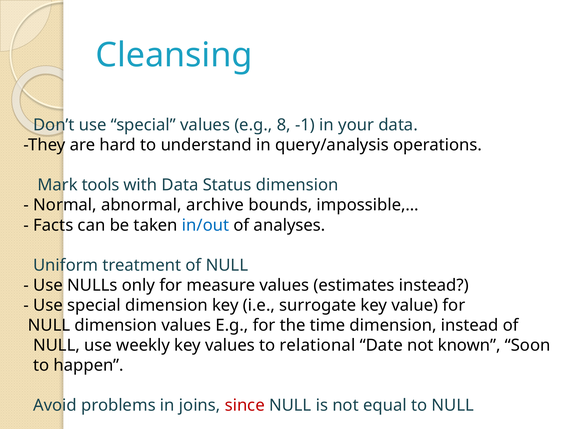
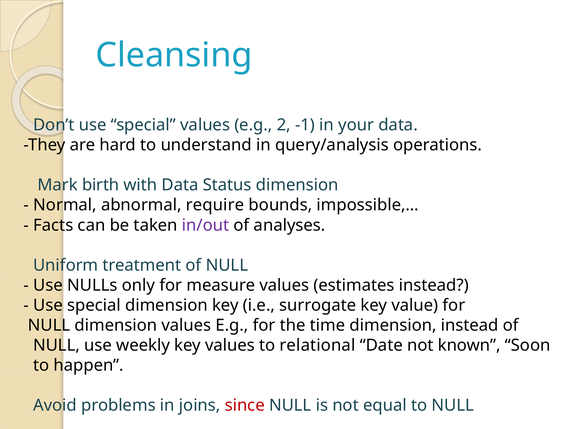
8: 8 -> 2 (284, 125)
tools: tools -> birth (101, 185)
archive: archive -> require (215, 205)
in/out colour: blue -> purple (206, 225)
